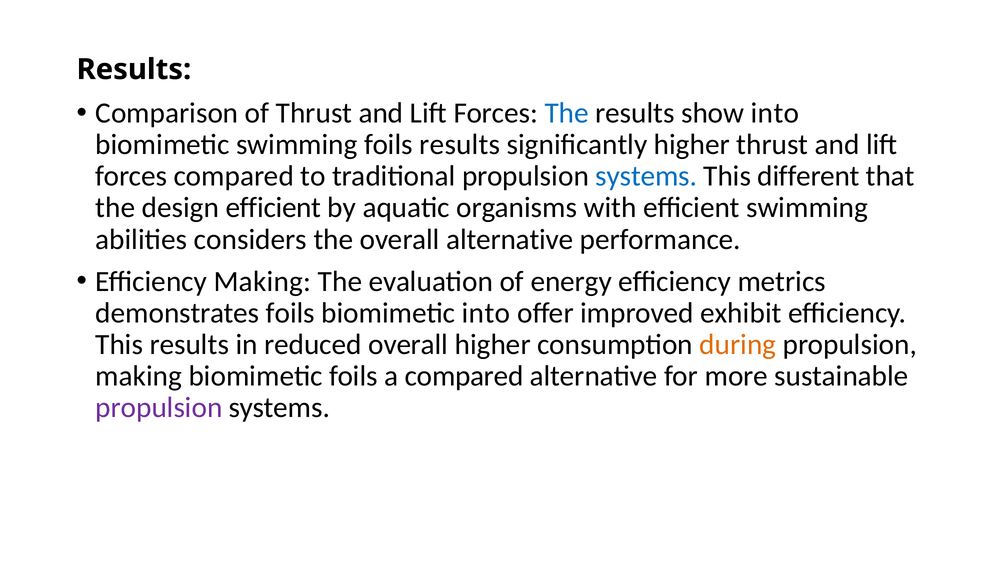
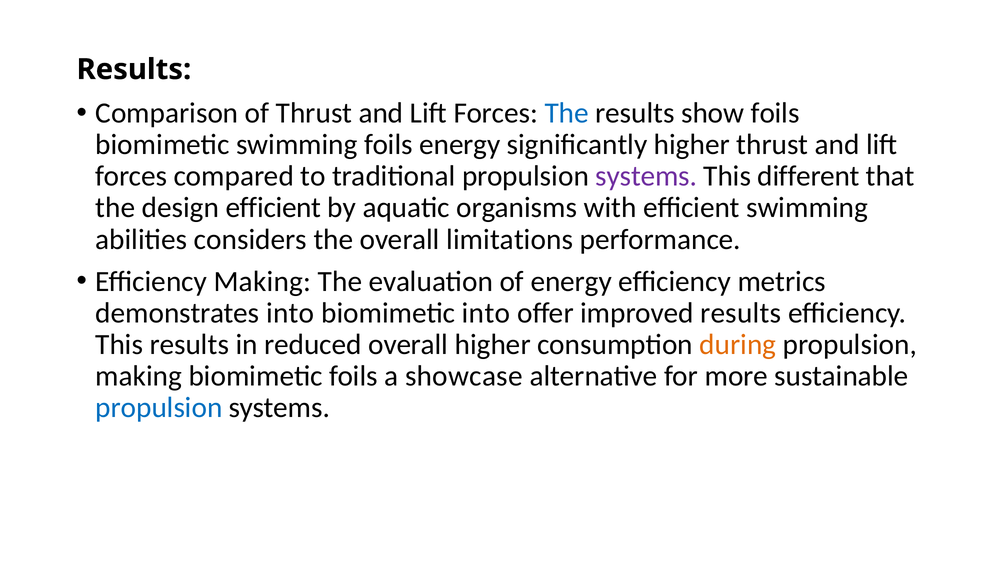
show into: into -> foils (775, 113)
foils results: results -> energy (460, 145)
systems colour: blue -> purple (646, 176)
overall alternative: alternative -> limitations (510, 240)
demonstrates foils: foils -> into (290, 313)
improved exhibit: exhibit -> results (741, 313)
a compared: compared -> showcase (464, 376)
propulsion colour: purple -> blue (159, 408)
